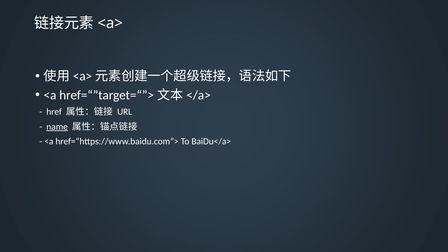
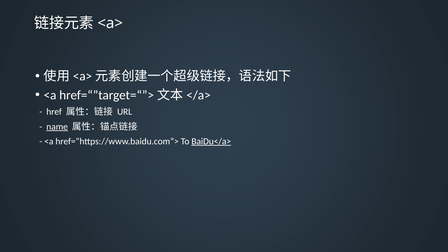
BaiDu</a> underline: none -> present (211, 141)
